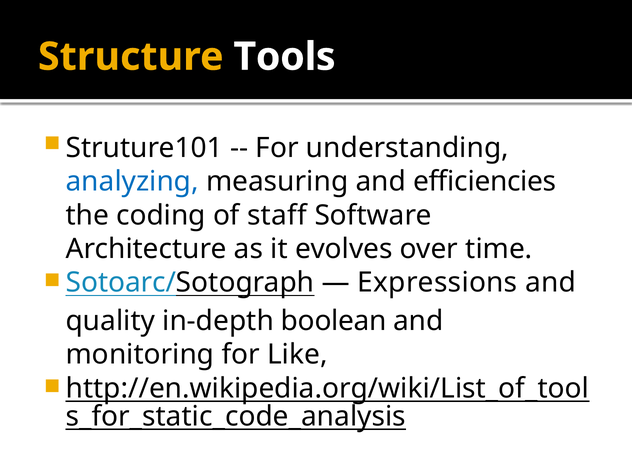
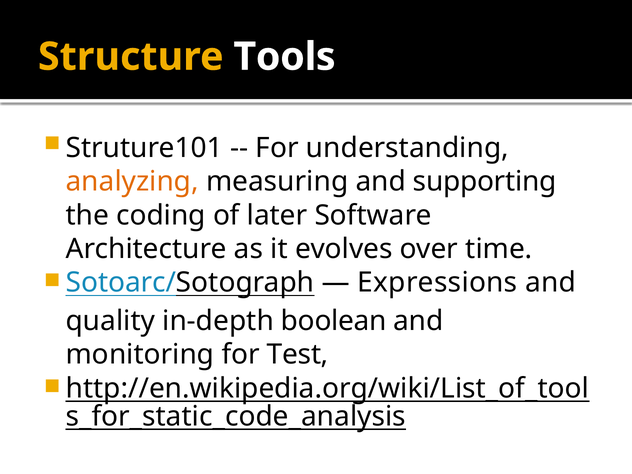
analyzing colour: blue -> orange (132, 182)
efficiencies: efficiencies -> supporting (485, 182)
staff: staff -> later (277, 215)
Like: Like -> Test (298, 355)
